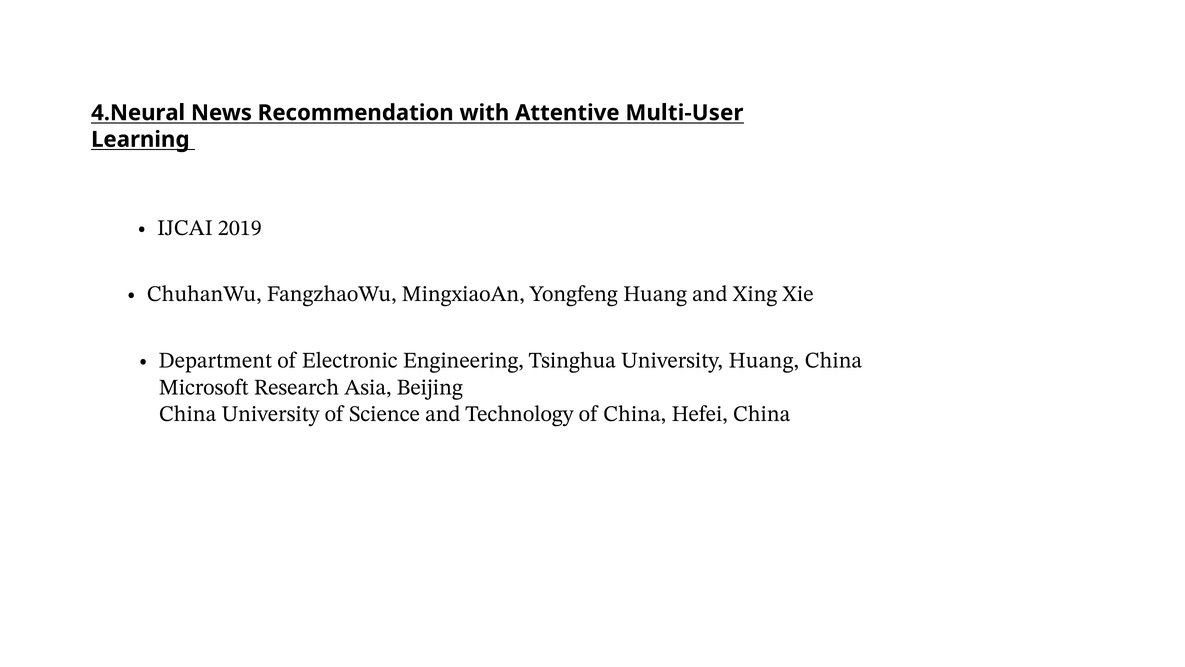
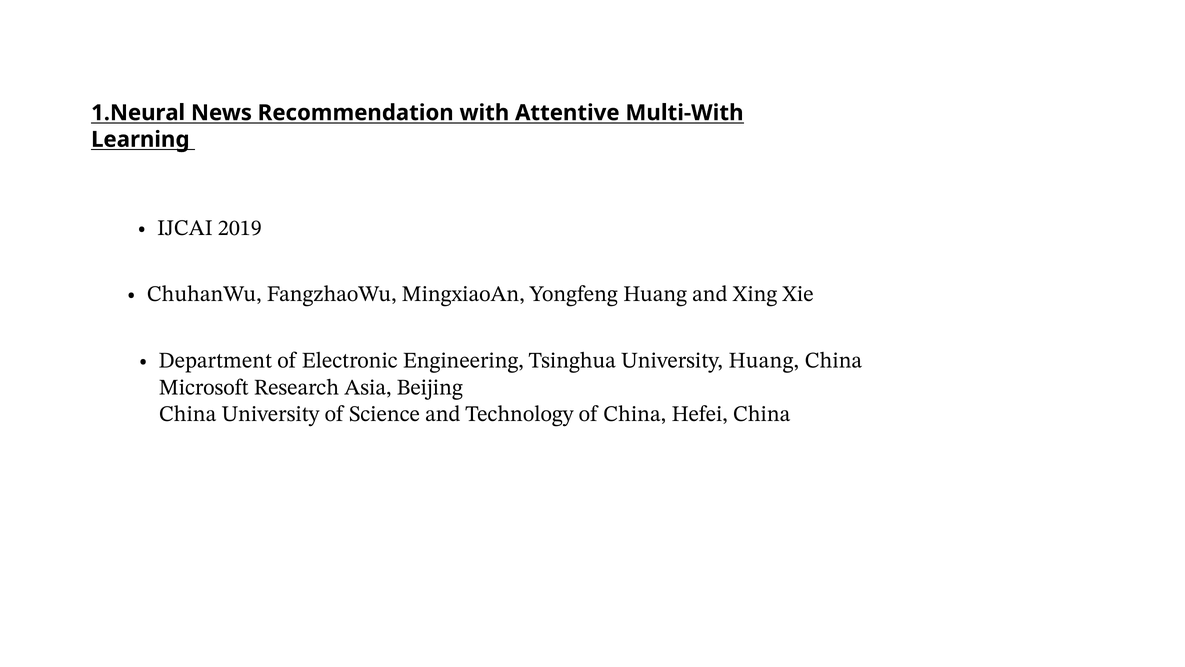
4.Neural: 4.Neural -> 1.Neural (138, 113)
Multi-User: Multi-User -> Multi-With (684, 113)
